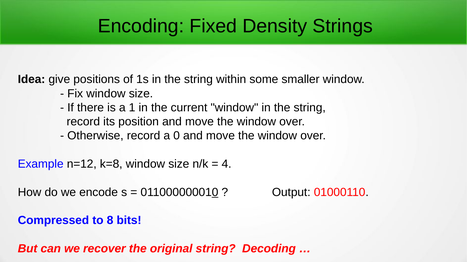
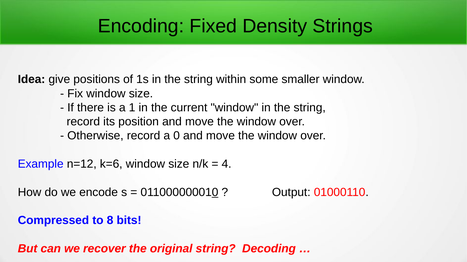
k=8: k=8 -> k=6 (111, 164)
